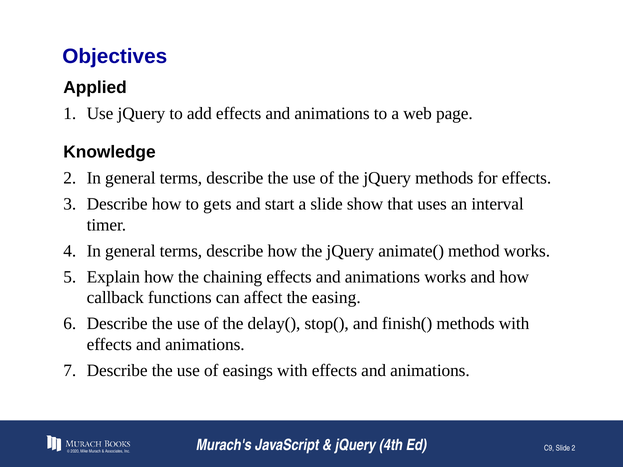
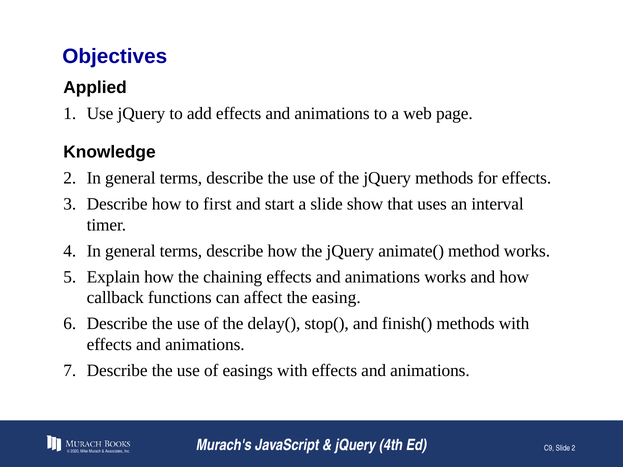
gets: gets -> first (217, 204)
